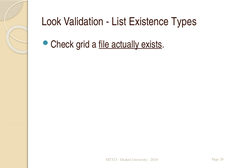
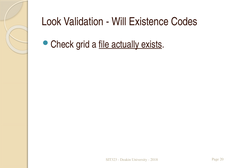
List: List -> Will (119, 22)
Types: Types -> Codes (184, 22)
